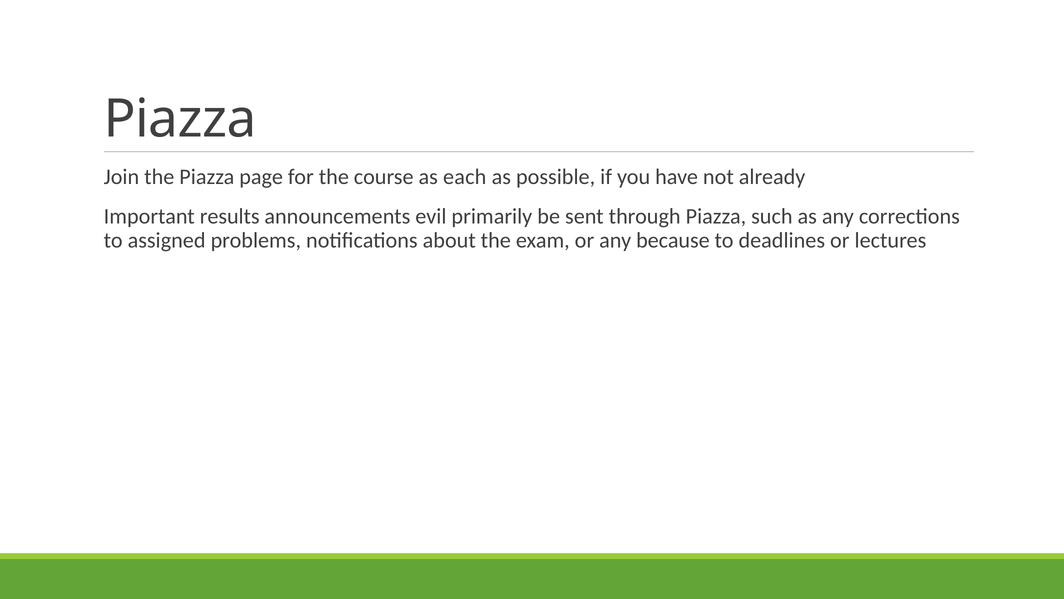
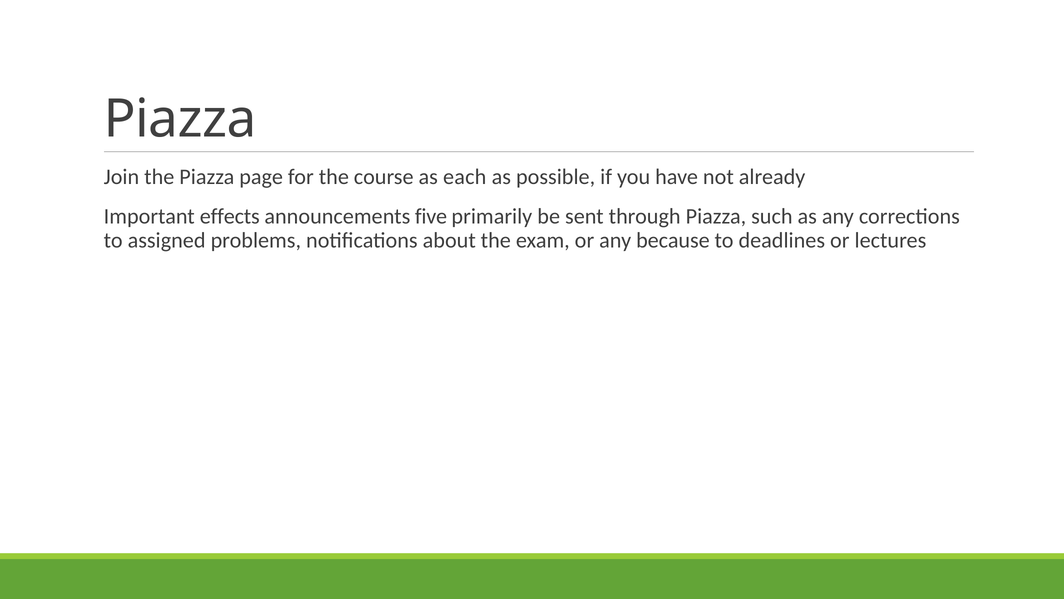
results: results -> effects (230, 216)
evil: evil -> five (431, 216)
